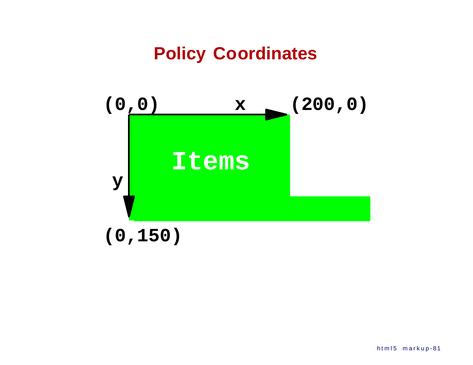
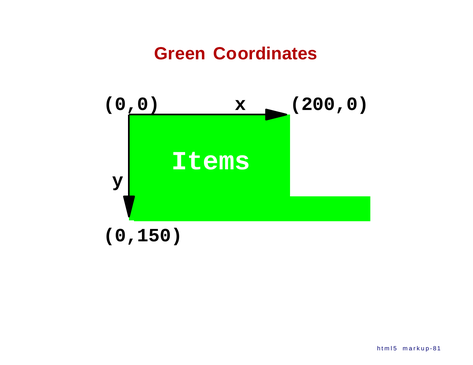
Policy: Policy -> Green (180, 54)
